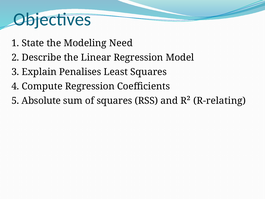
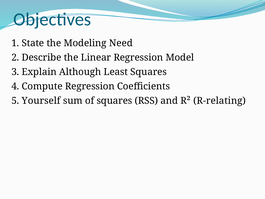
Penalises: Penalises -> Although (80, 72)
Absolute: Absolute -> Yourself (41, 101)
